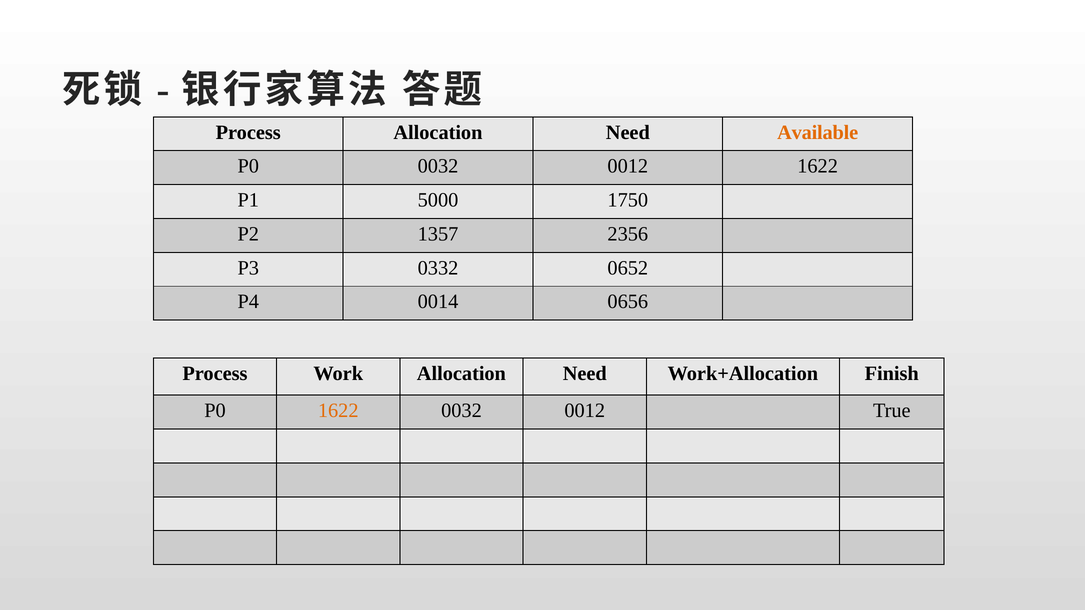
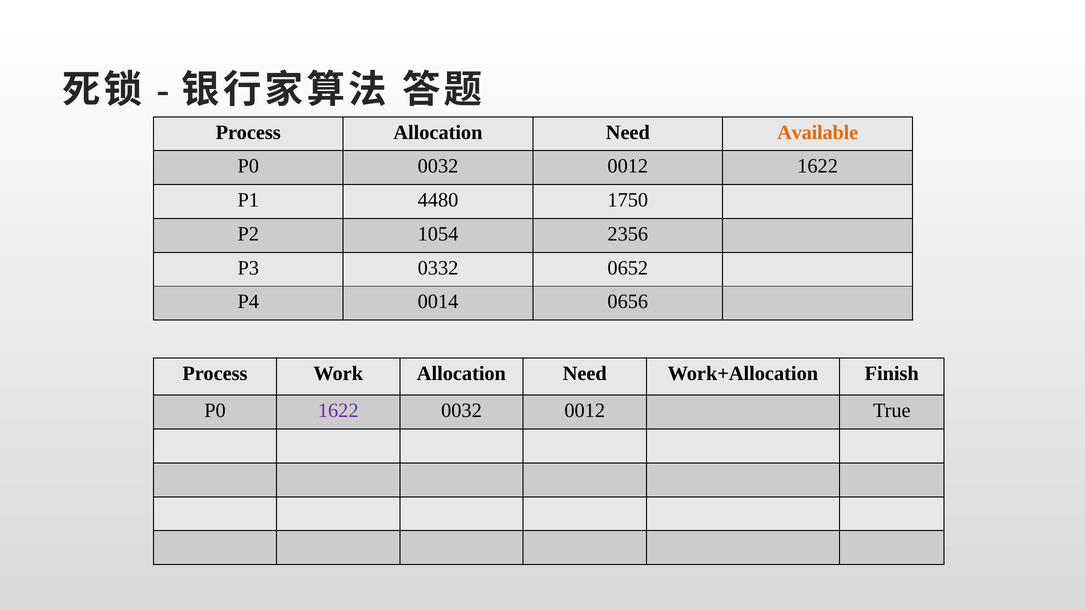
5000: 5000 -> 4480 (438, 200)
1357: 1357 -> 1054 (438, 234)
1622 colour: orange -> purple (338, 411)
